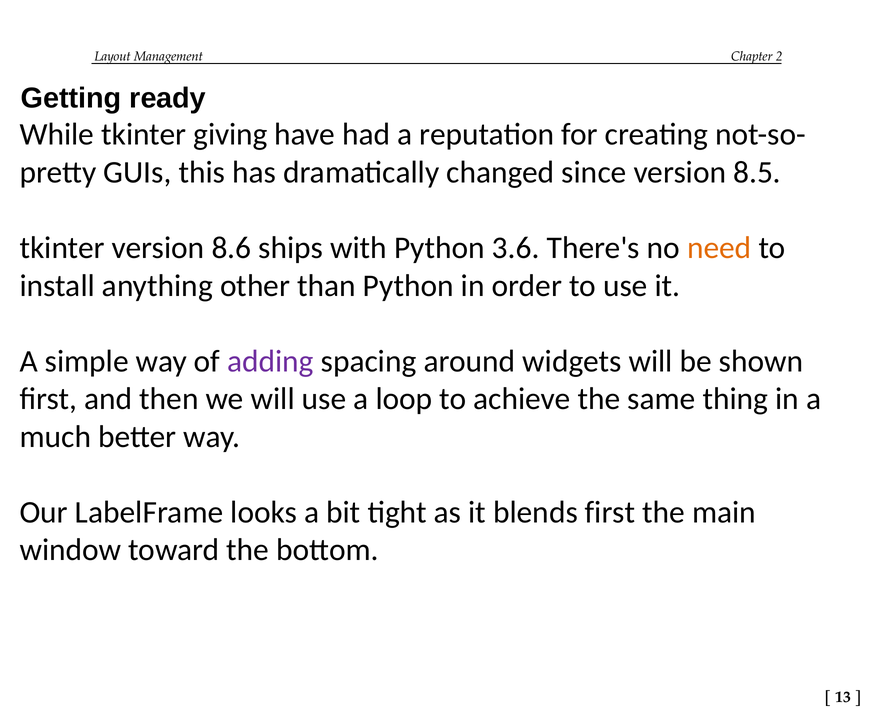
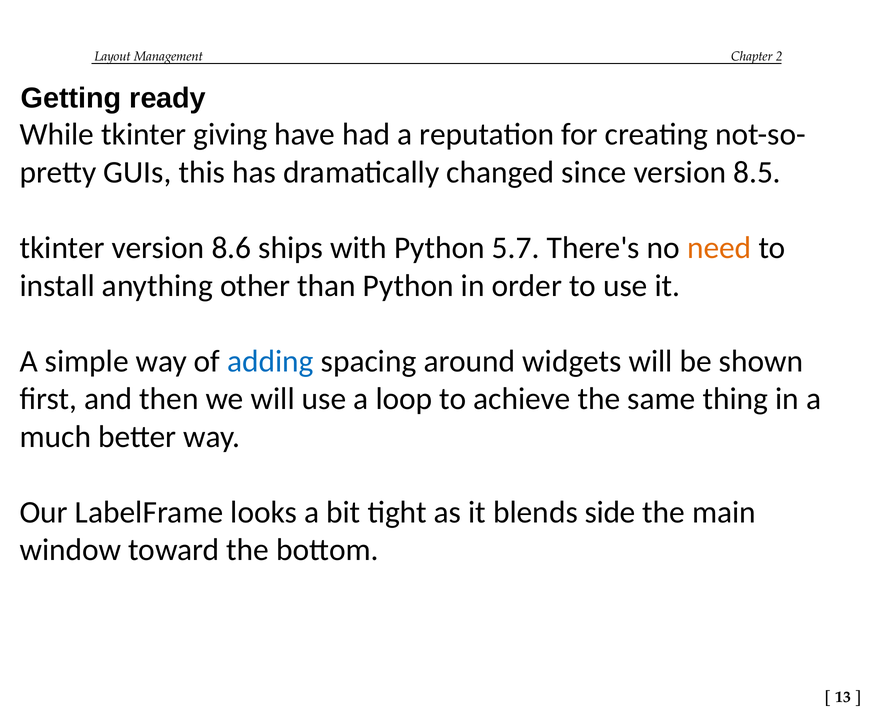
3.6: 3.6 -> 5.7 (516, 248)
adding colour: purple -> blue (270, 361)
blends first: first -> side (610, 512)
